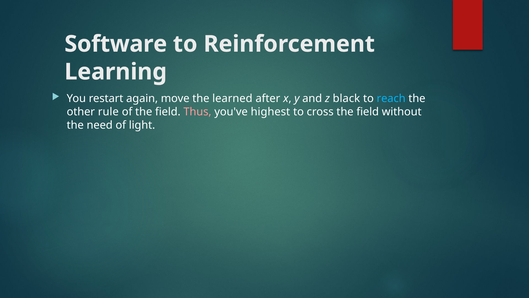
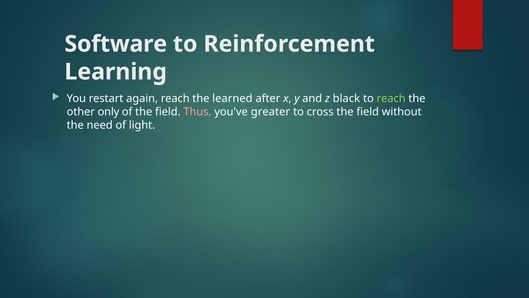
again move: move -> reach (175, 98)
reach colour: light blue -> light green (391, 98)
rule: rule -> only (108, 112)
highest: highest -> greater (270, 112)
